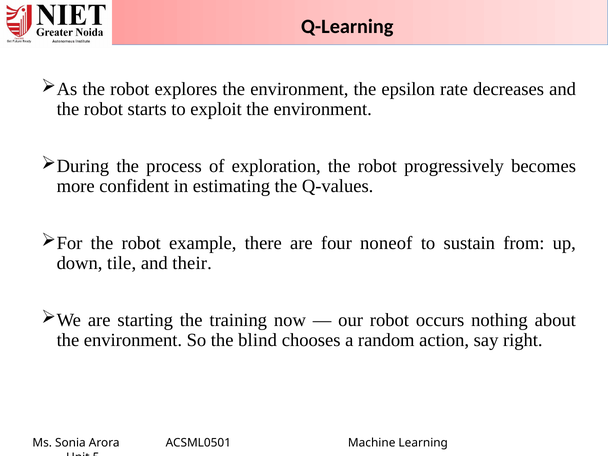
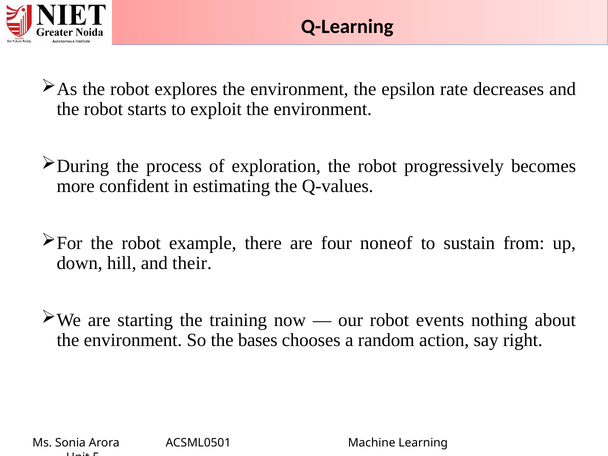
tile: tile -> hill (122, 263)
occurs: occurs -> events (440, 320)
blind: blind -> bases (258, 340)
